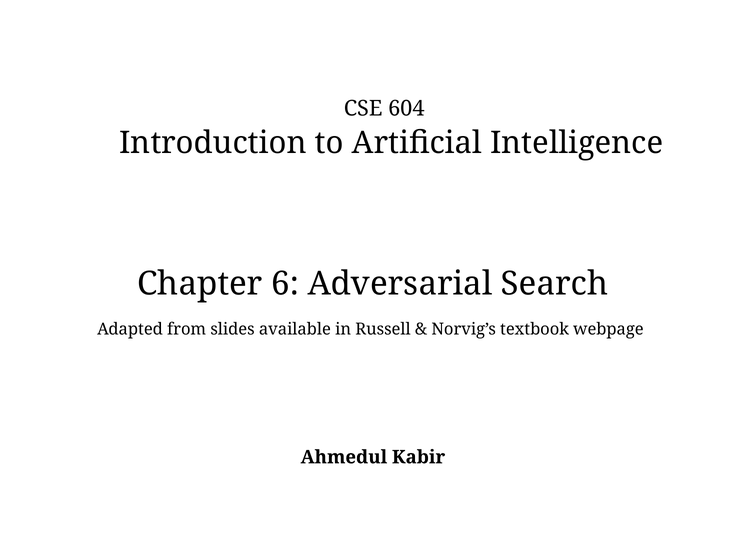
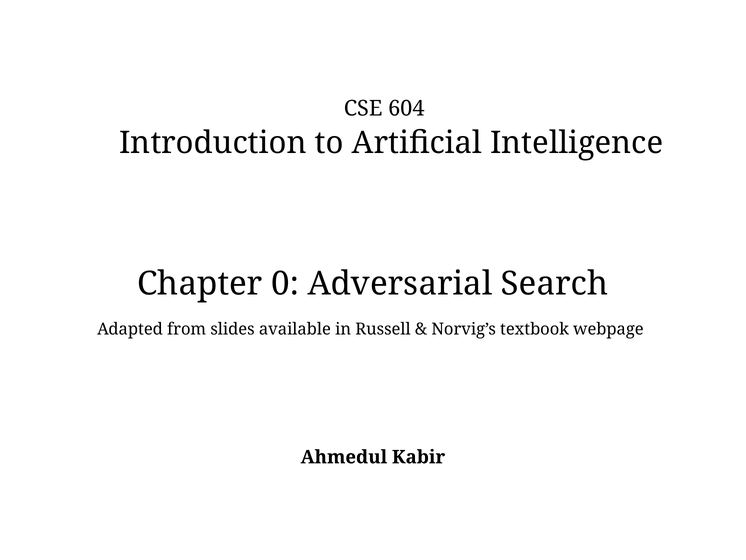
6: 6 -> 0 (285, 284)
